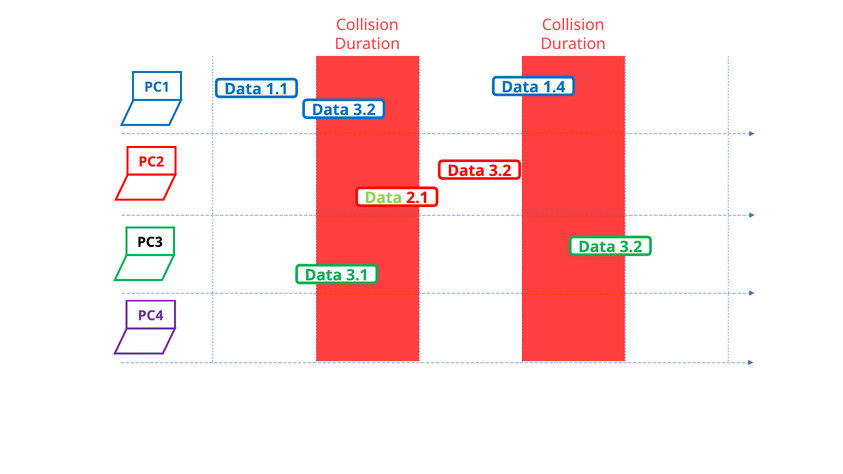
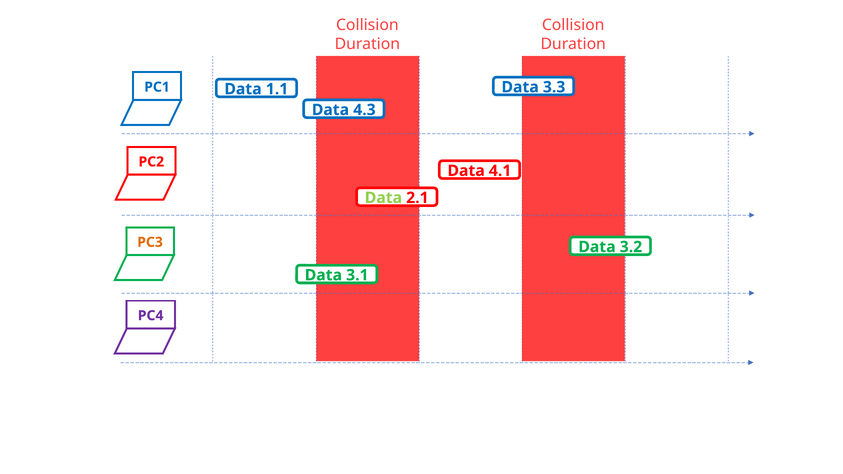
1.4: 1.4 -> 3.3 (554, 87)
3.2: 3.2 -> 4.3 (364, 110)
3.2: 3.2 -> 4.1 (500, 171)
PC3 colour: black -> orange (150, 242)
